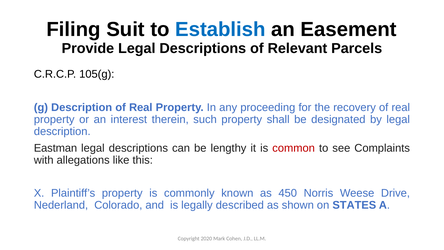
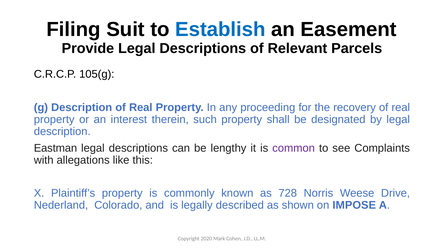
common colour: red -> purple (294, 148)
450: 450 -> 728 (288, 193)
STATES: STATES -> IMPOSE (354, 205)
